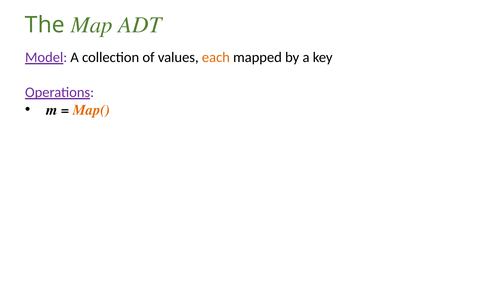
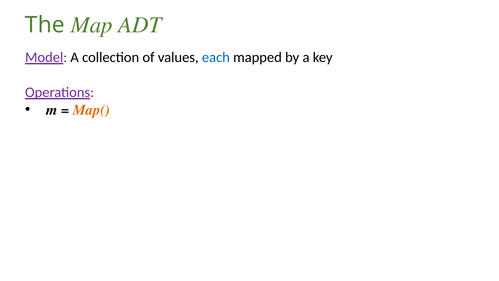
each colour: orange -> blue (216, 57)
